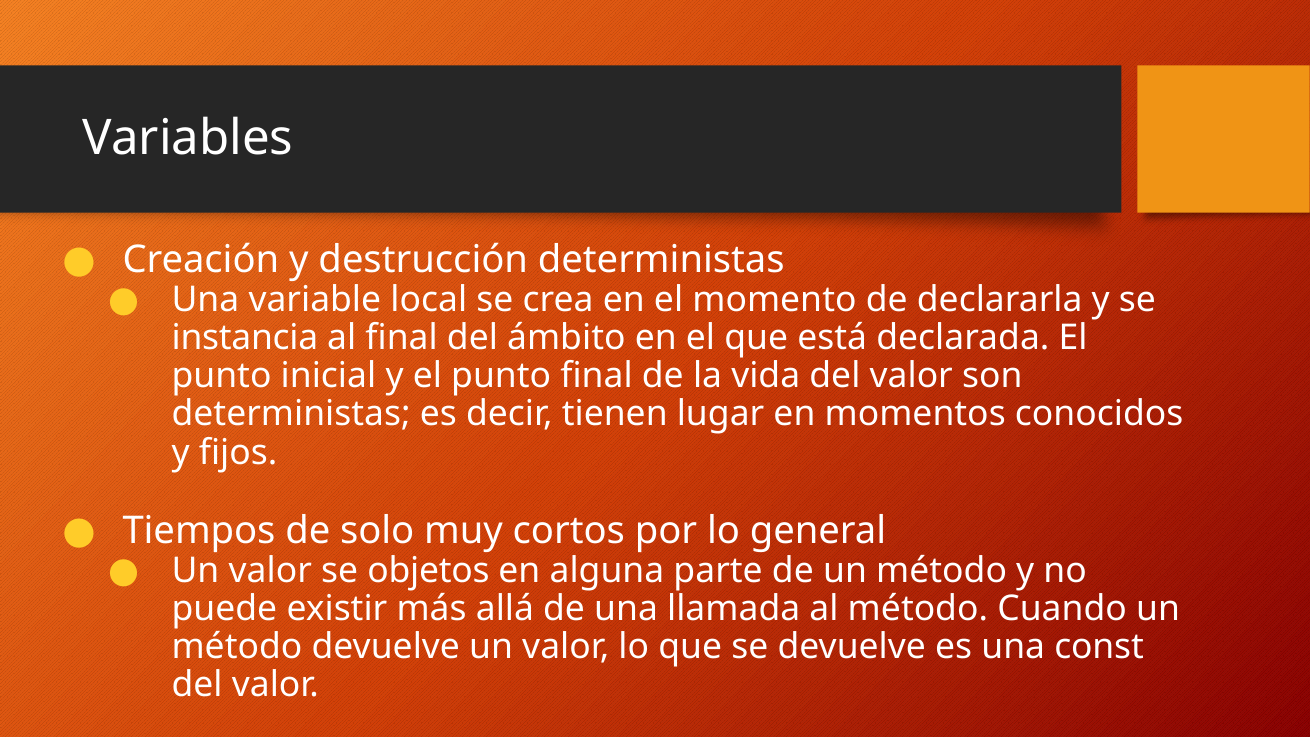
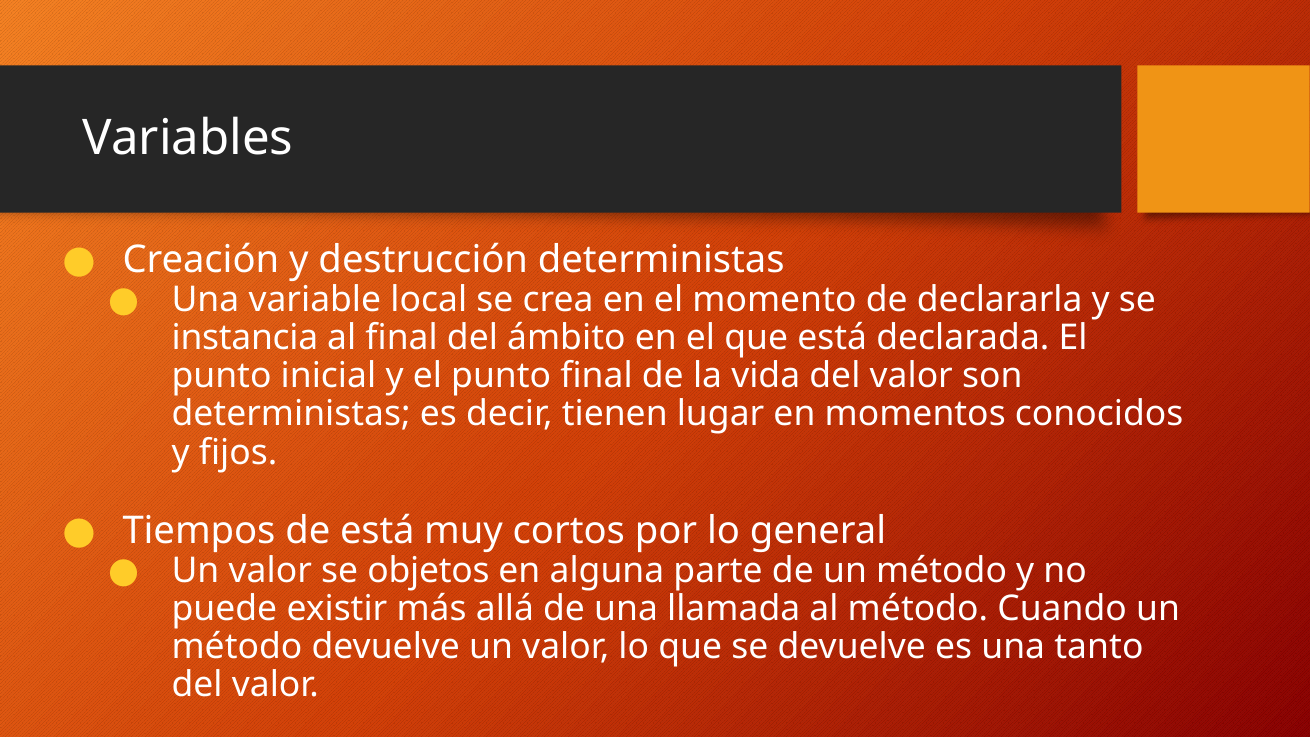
de solo: solo -> está (377, 531)
const: const -> tanto (1099, 647)
